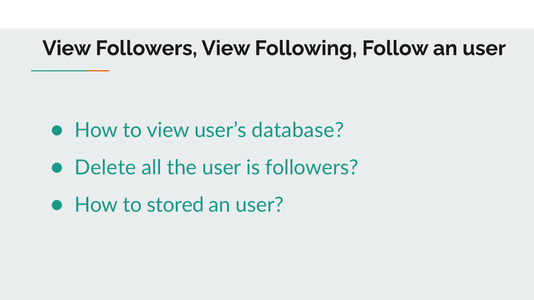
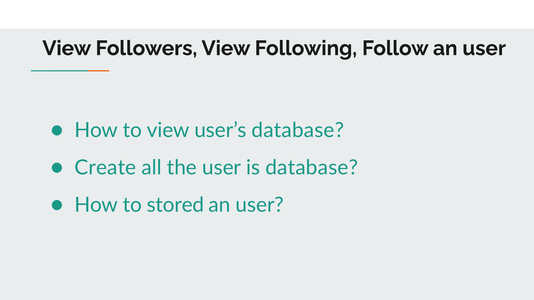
Delete: Delete -> Create (105, 168)
is followers: followers -> database (312, 168)
